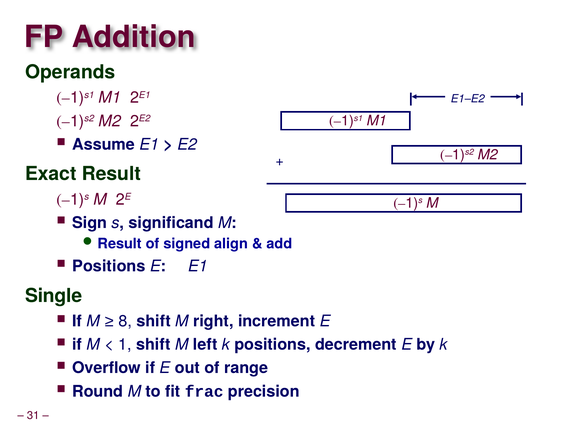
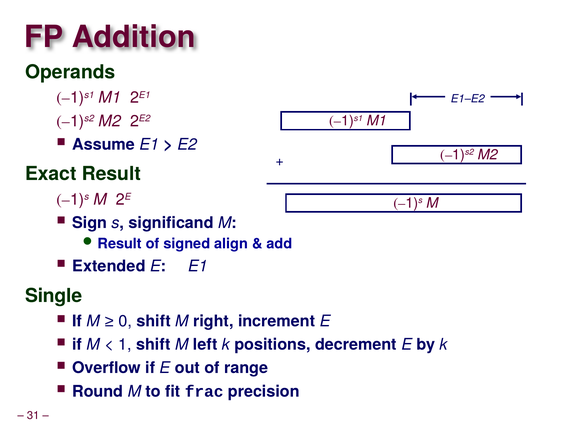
Positions: Positions -> Extended (109, 266)
8: 8 -> 0 (125, 321)
